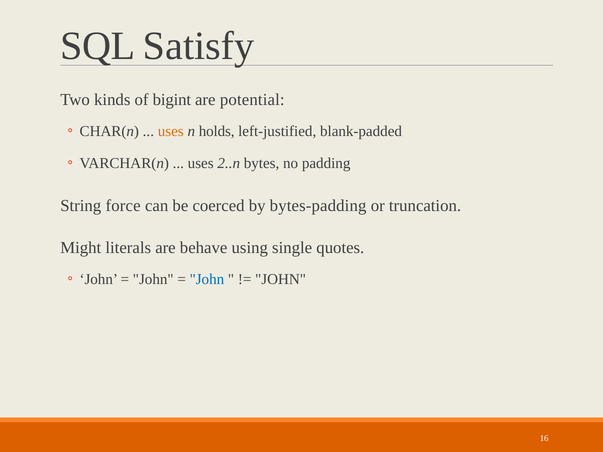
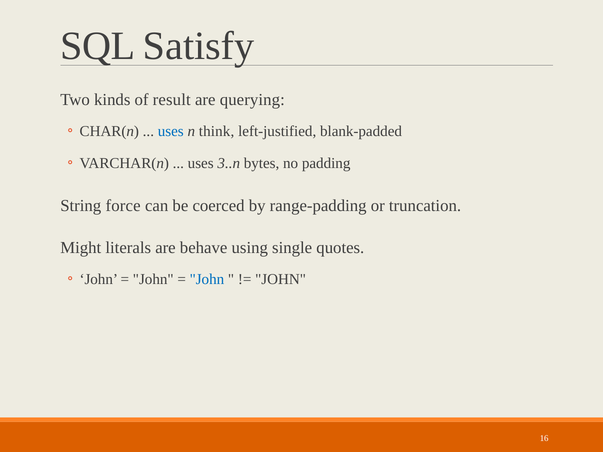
bigint: bigint -> result (172, 100)
potential: potential -> querying (252, 100)
uses colour: orange -> blue (171, 131)
holds: holds -> think (217, 131)
2..n: 2..n -> 3..n (229, 163)
bytes-padding: bytes-padding -> range-padding (318, 206)
